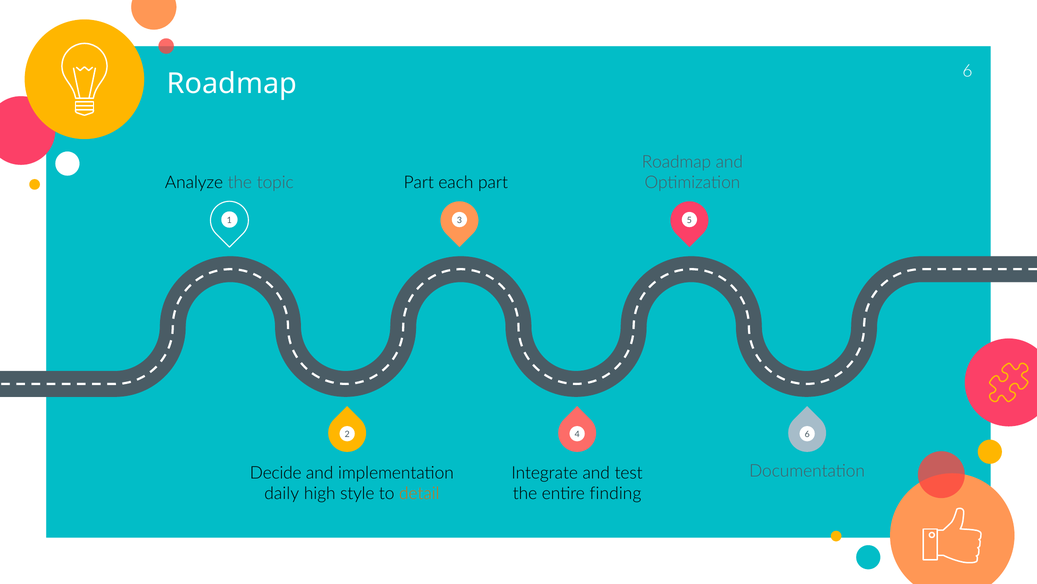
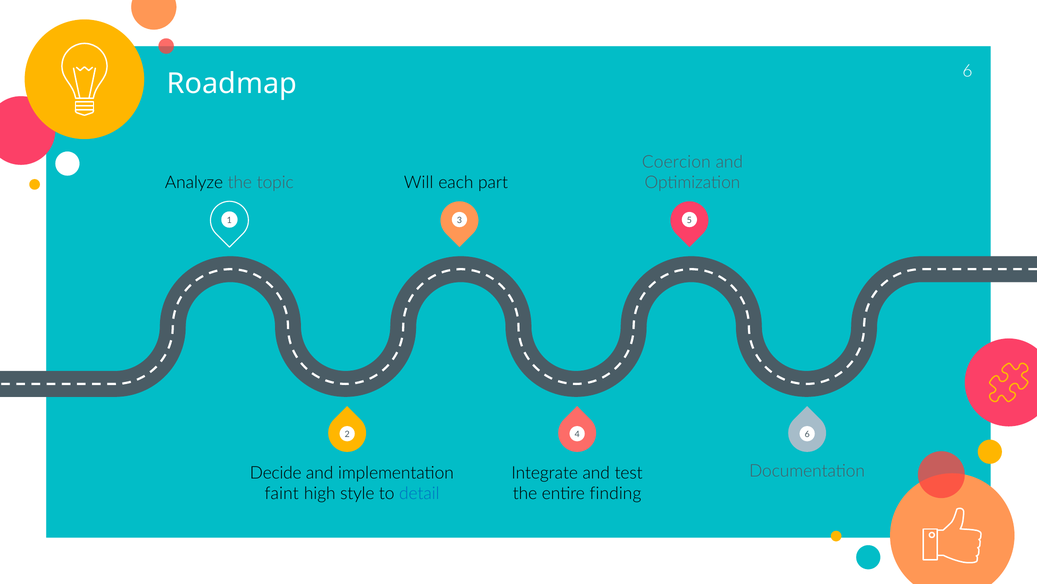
Roadmap: Roadmap -> Coercion (676, 162)
topic Part: Part -> Will (419, 182)
daily: daily -> faint (282, 493)
detail colour: orange -> blue (419, 493)
